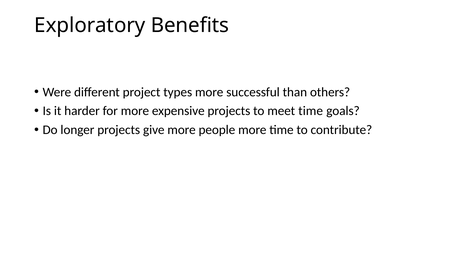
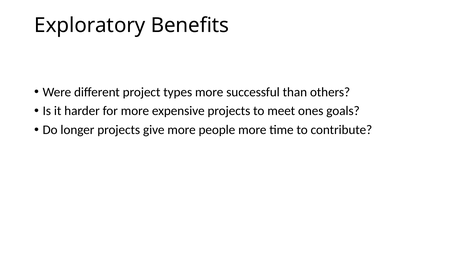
meet time: time -> ones (311, 111)
